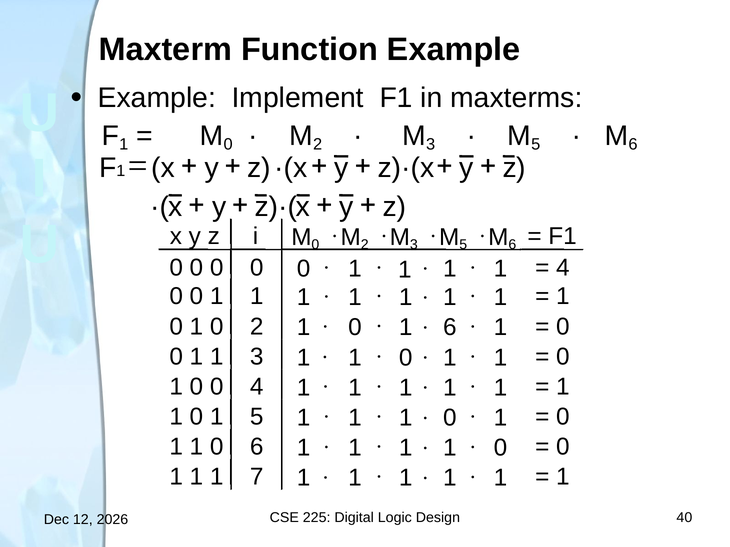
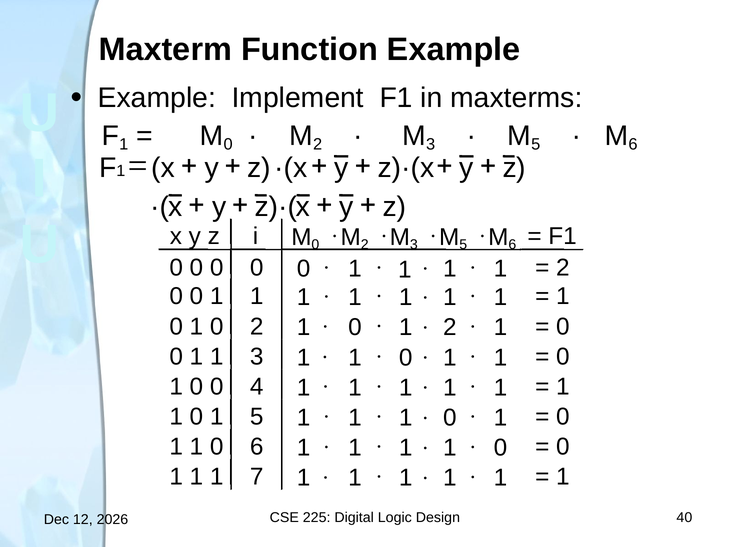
4: 4 -> 2 (563, 268)
1 6: 6 -> 2 (450, 328)
